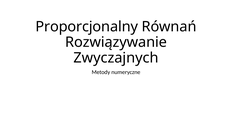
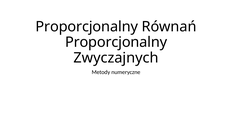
Rozwiązywanie: Rozwiązywanie -> Proporcjonalny (116, 42)
